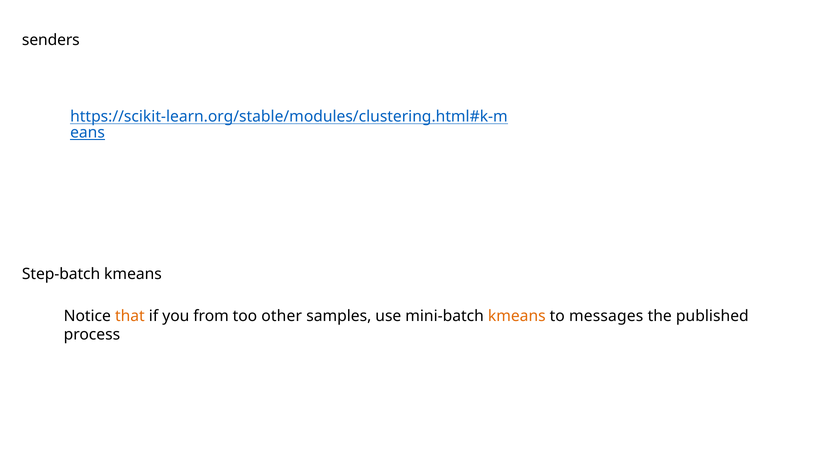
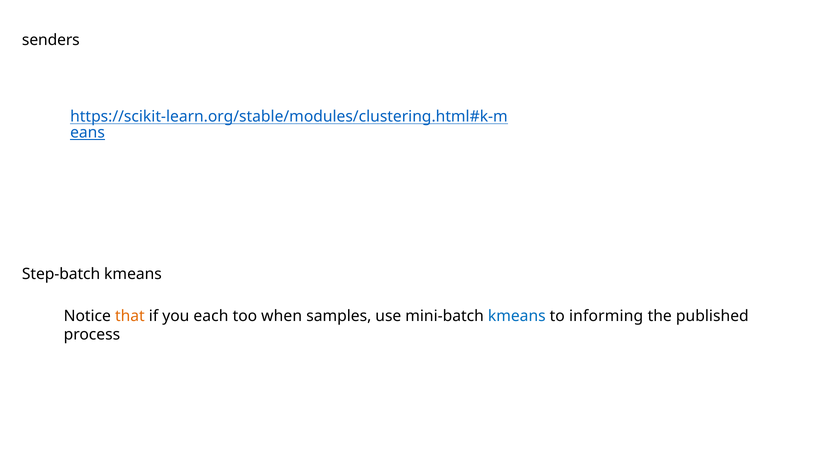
from: from -> each (211, 316)
other: other -> when (282, 316)
kmeans colour: orange -> blue (517, 316)
messages: messages -> informing (606, 316)
